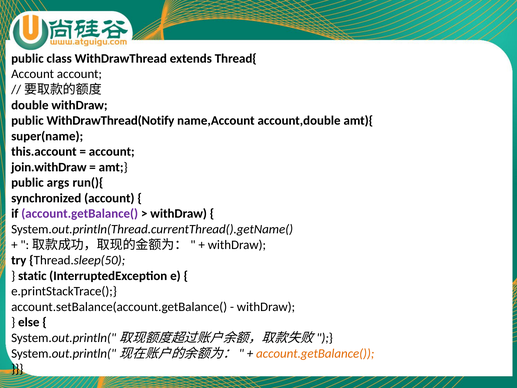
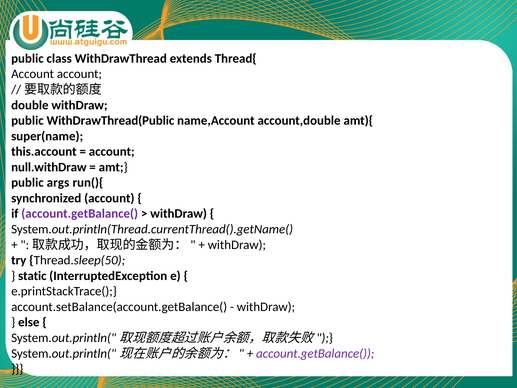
WithDrawThread(Notify: WithDrawThread(Notify -> WithDrawThread(Public (110, 121)
join.withDraw: join.withDraw -> null.withDraw (49, 167)
account.getBalance( colour: orange -> purple (315, 353)
